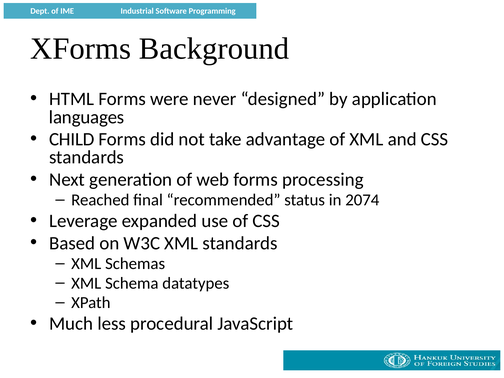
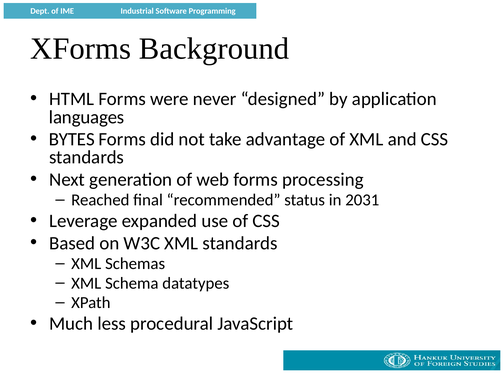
CHILD: CHILD -> BYTES (72, 139)
2074: 2074 -> 2031 (362, 200)
